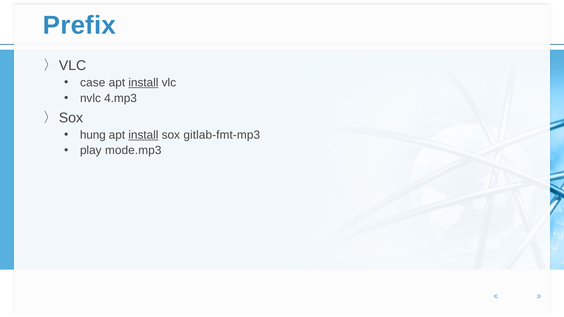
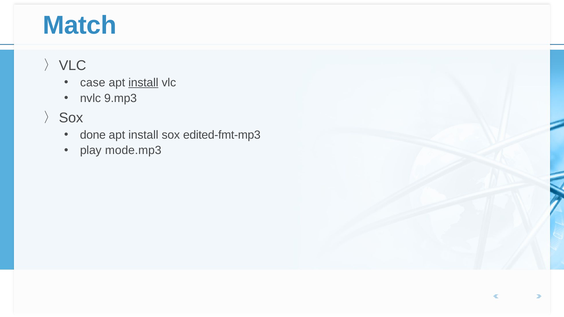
Prefix: Prefix -> Match (80, 25)
4.mp3: 4.mp3 -> 9.mp3 (121, 98)
hung: hung -> done (93, 135)
install underline: present -> none (143, 135)
gitlab-fmt-mp3: gitlab-fmt-mp3 -> edited-fmt-mp3 (222, 135)
